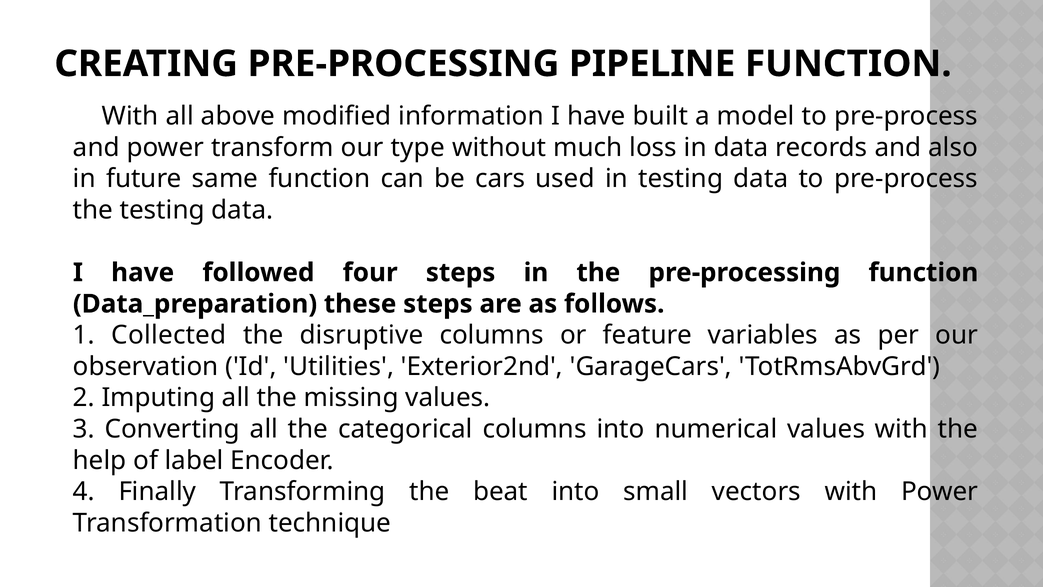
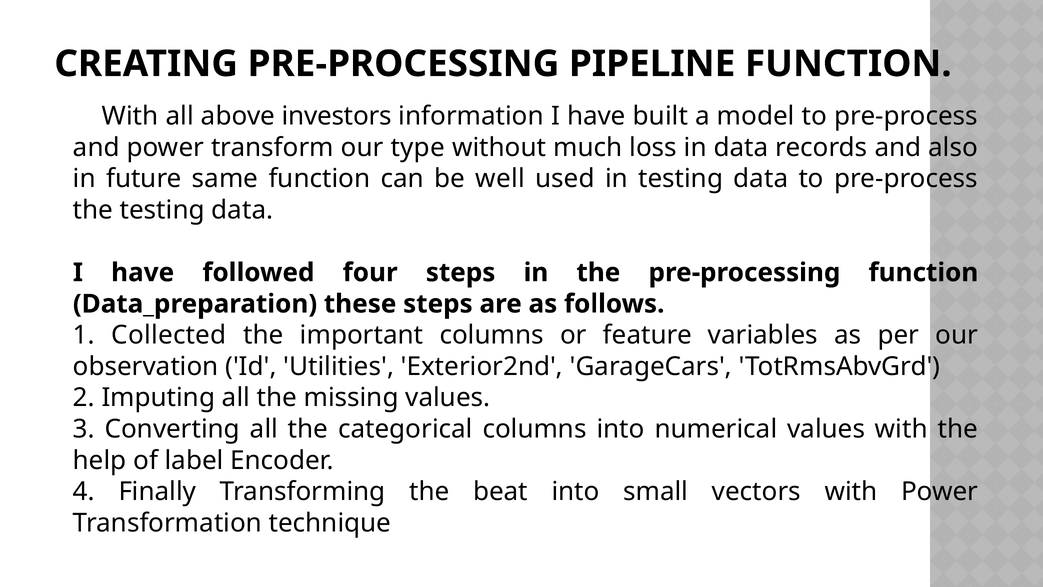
modified: modified -> investors (337, 116)
cars: cars -> well (500, 179)
disruptive: disruptive -> important (362, 335)
